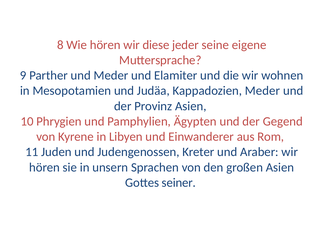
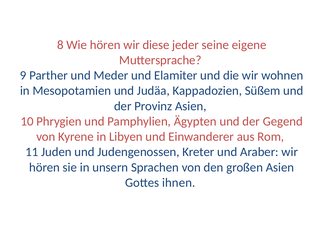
Kappadozien Meder: Meder -> Süßem (263, 91)
seiner: seiner -> ihnen (179, 183)
